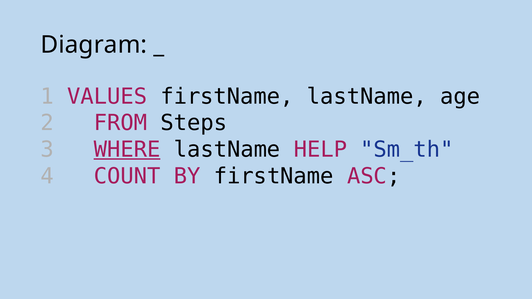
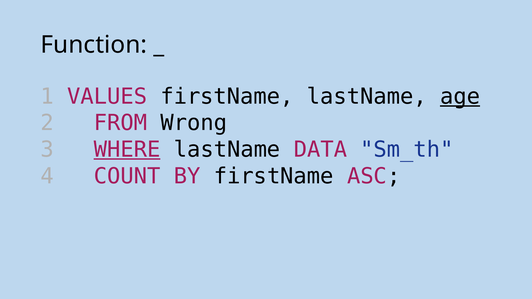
Diagram: Diagram -> Function (94, 45)
age underline: none -> present (460, 96)
Steps: Steps -> Wrong (194, 123)
HELP: HELP -> DATA (320, 150)
